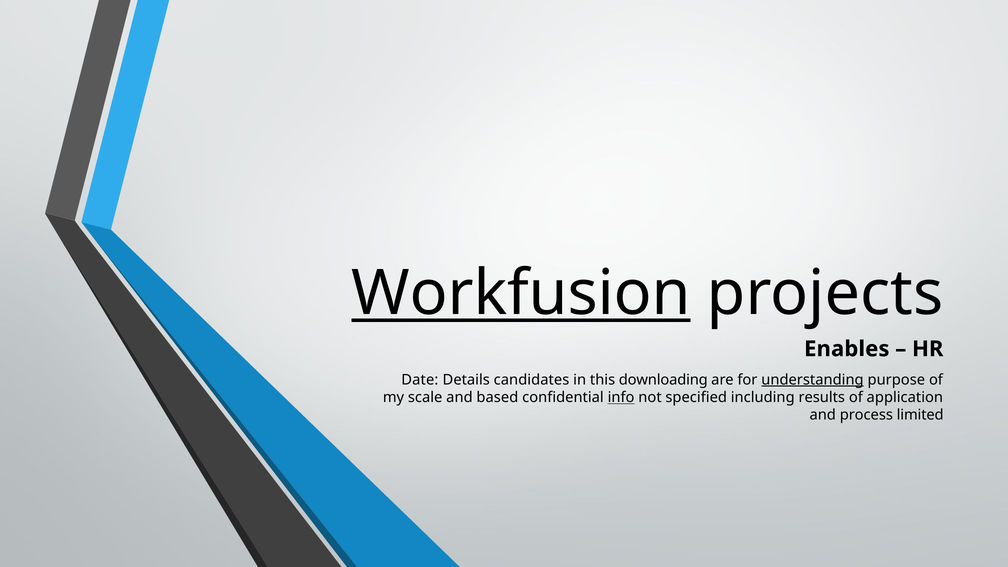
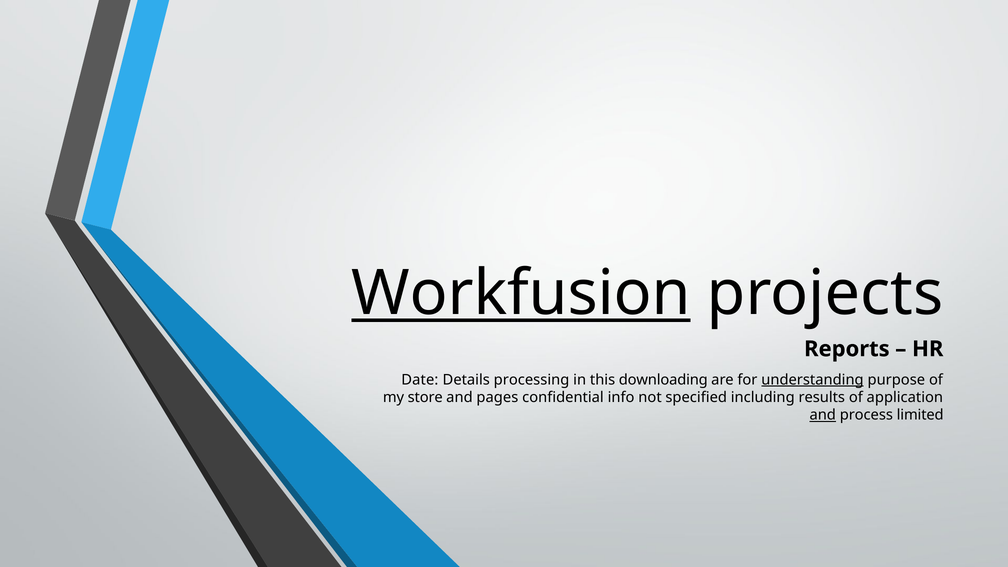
Enables: Enables -> Reports (847, 349)
candidates: candidates -> processing (532, 380)
scale: scale -> store (425, 397)
based: based -> pages (497, 397)
info underline: present -> none (621, 397)
and underline: none -> present (823, 415)
